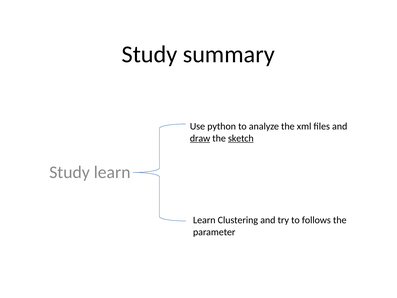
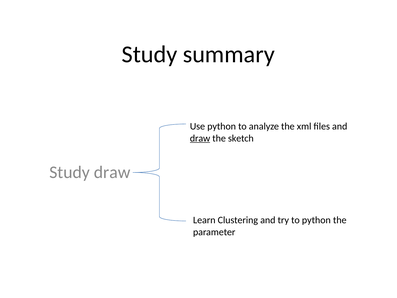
sketch underline: present -> none (241, 138)
Study learn: learn -> draw (112, 172)
to follows: follows -> python (316, 220)
